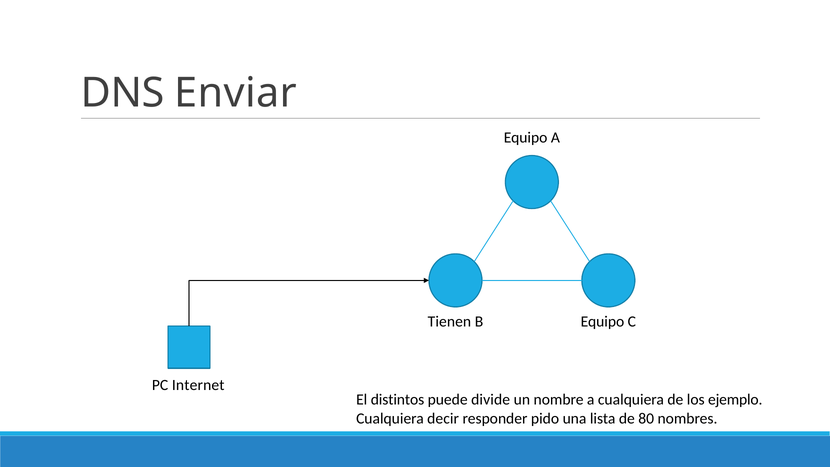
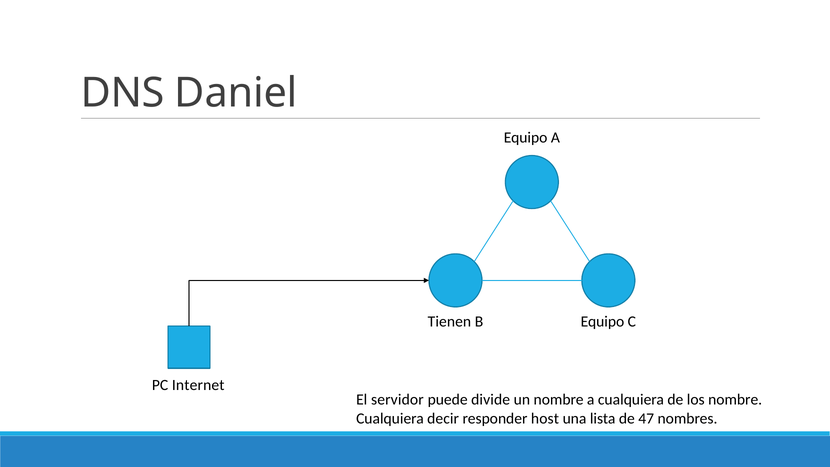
Enviar: Enviar -> Daniel (236, 93)
distintos: distintos -> servidor (397, 400)
los ejemplo: ejemplo -> nombre (735, 400)
pido: pido -> host (545, 418)
80: 80 -> 47 (646, 418)
